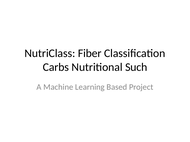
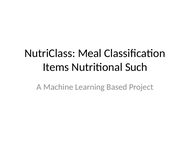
Fiber: Fiber -> Meal (90, 53)
Carbs: Carbs -> Items (56, 67)
